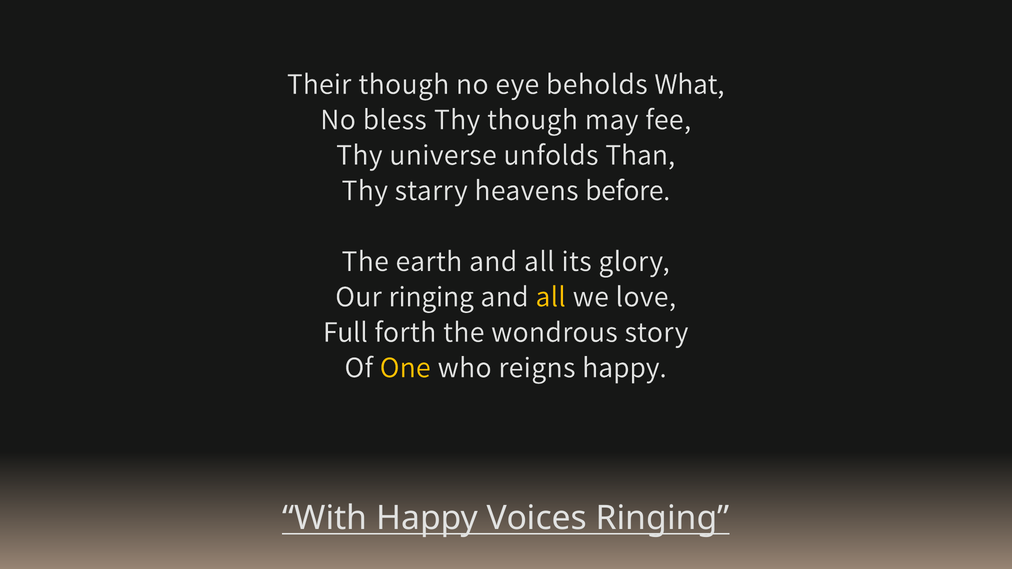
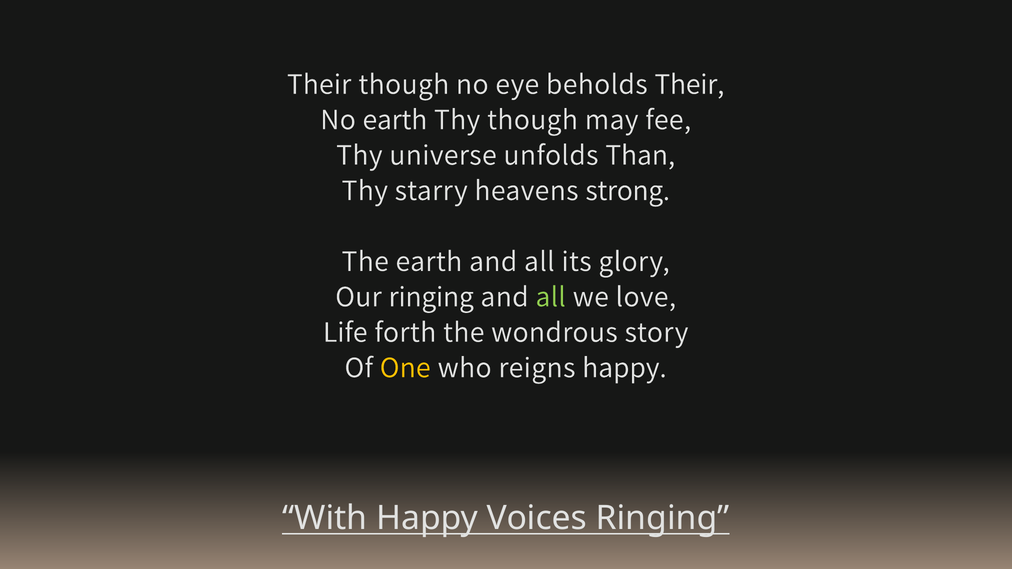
beholds What: What -> Their (689, 84)
No bless: bless -> earth (395, 119)
before: before -> strong (628, 190)
all colour: yellow -> light green (551, 297)
Full: Full -> Life (345, 332)
